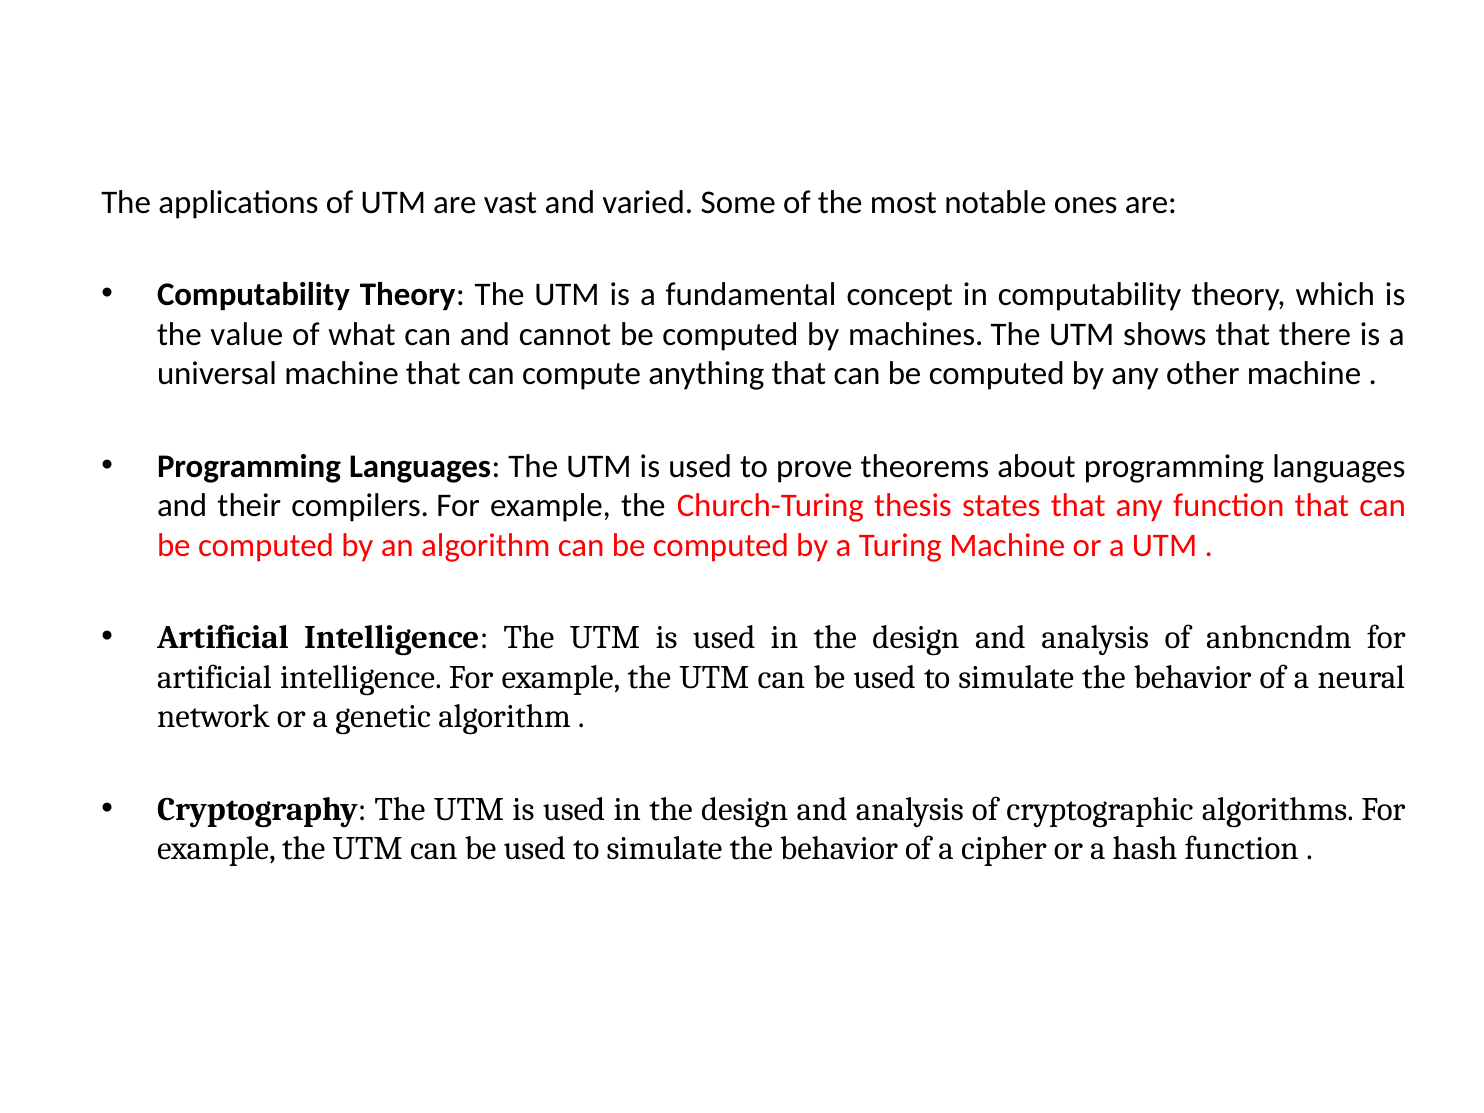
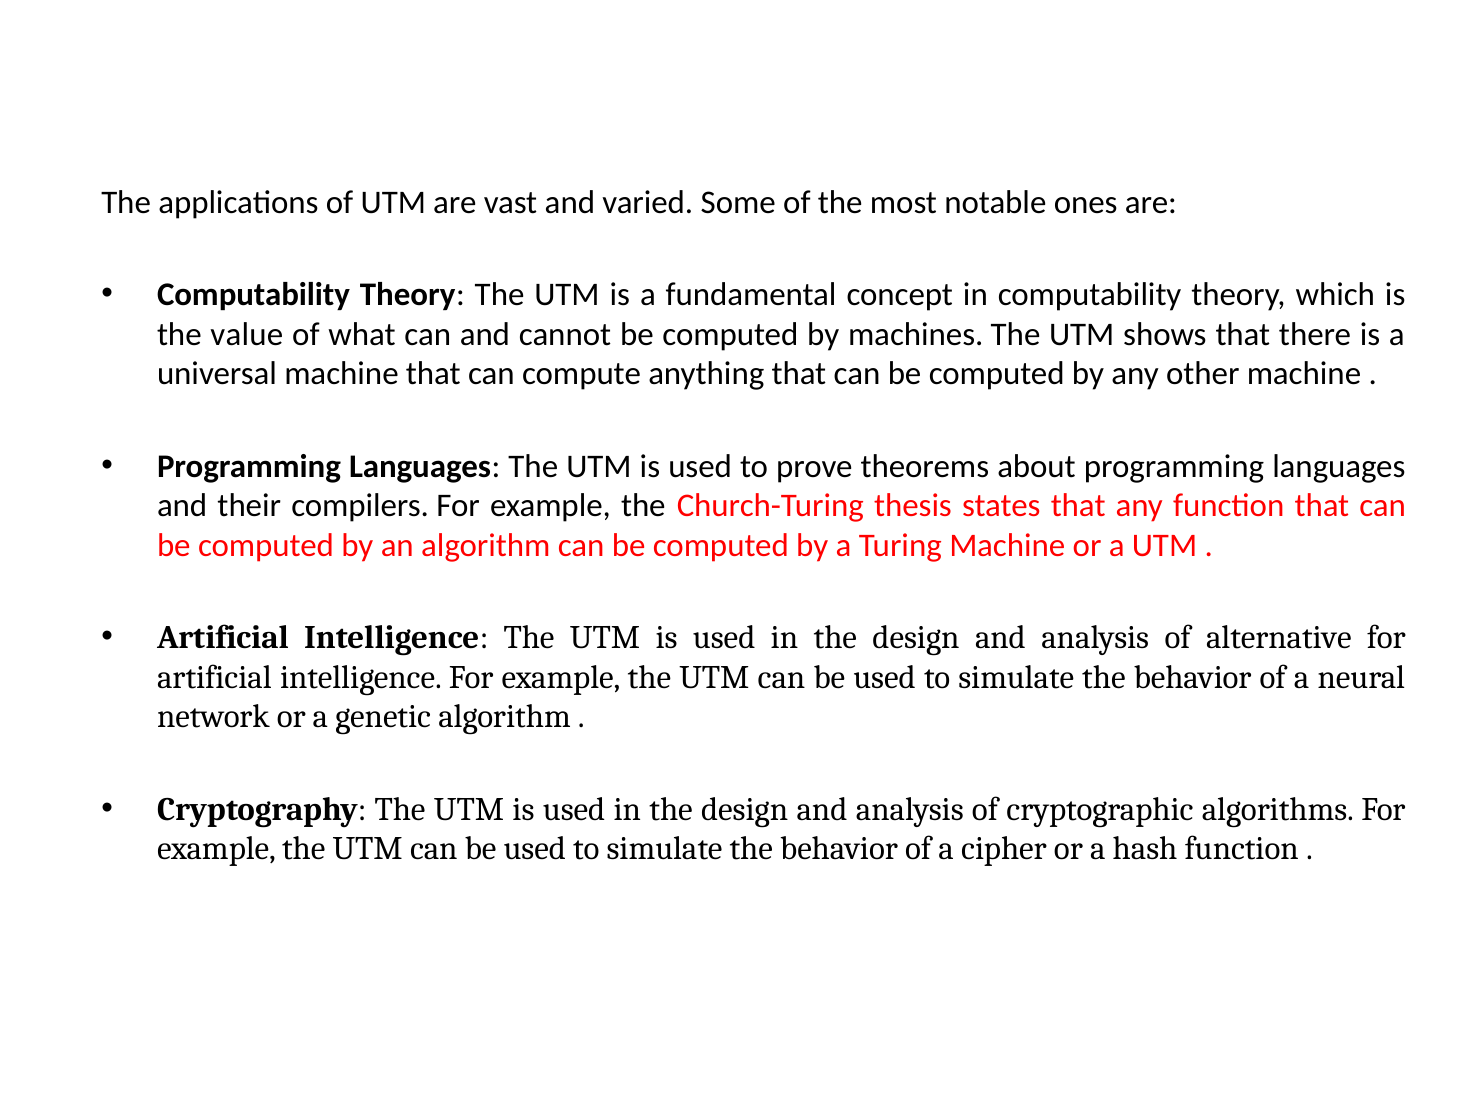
anbncndm: anbncndm -> alternative (1279, 638)
